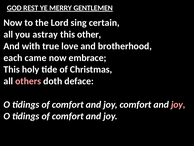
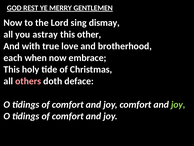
certain: certain -> dismay (104, 23)
came: came -> when (36, 58)
joy colour: pink -> light green (178, 104)
